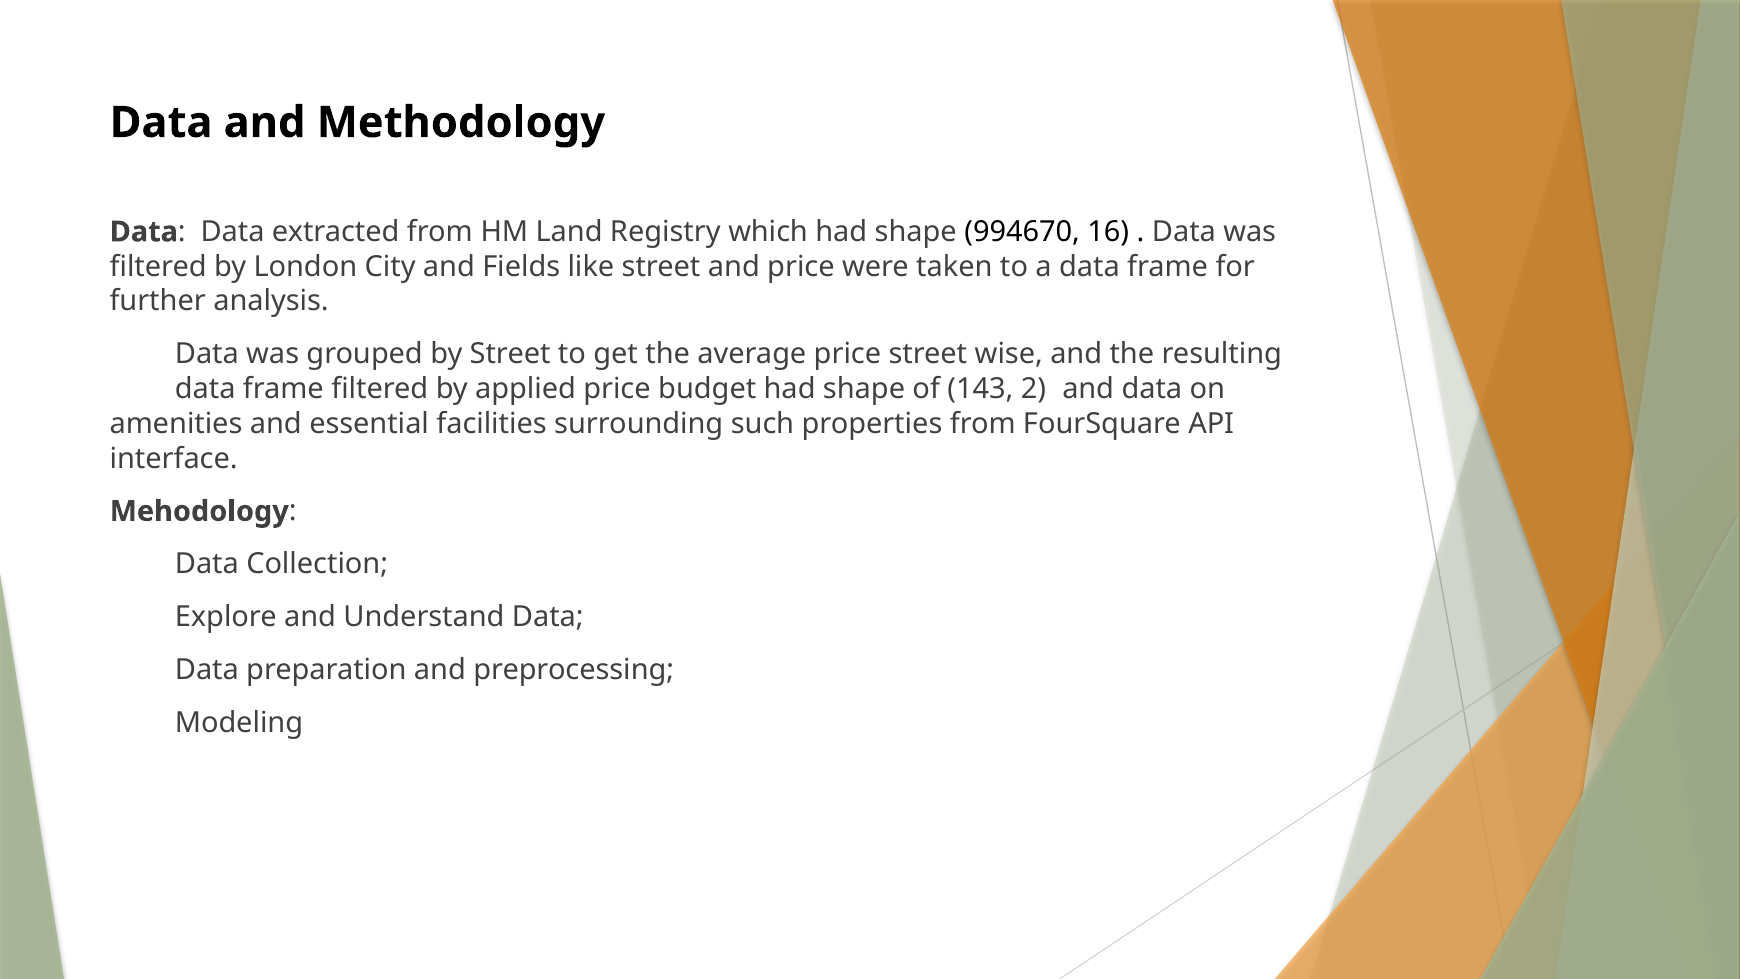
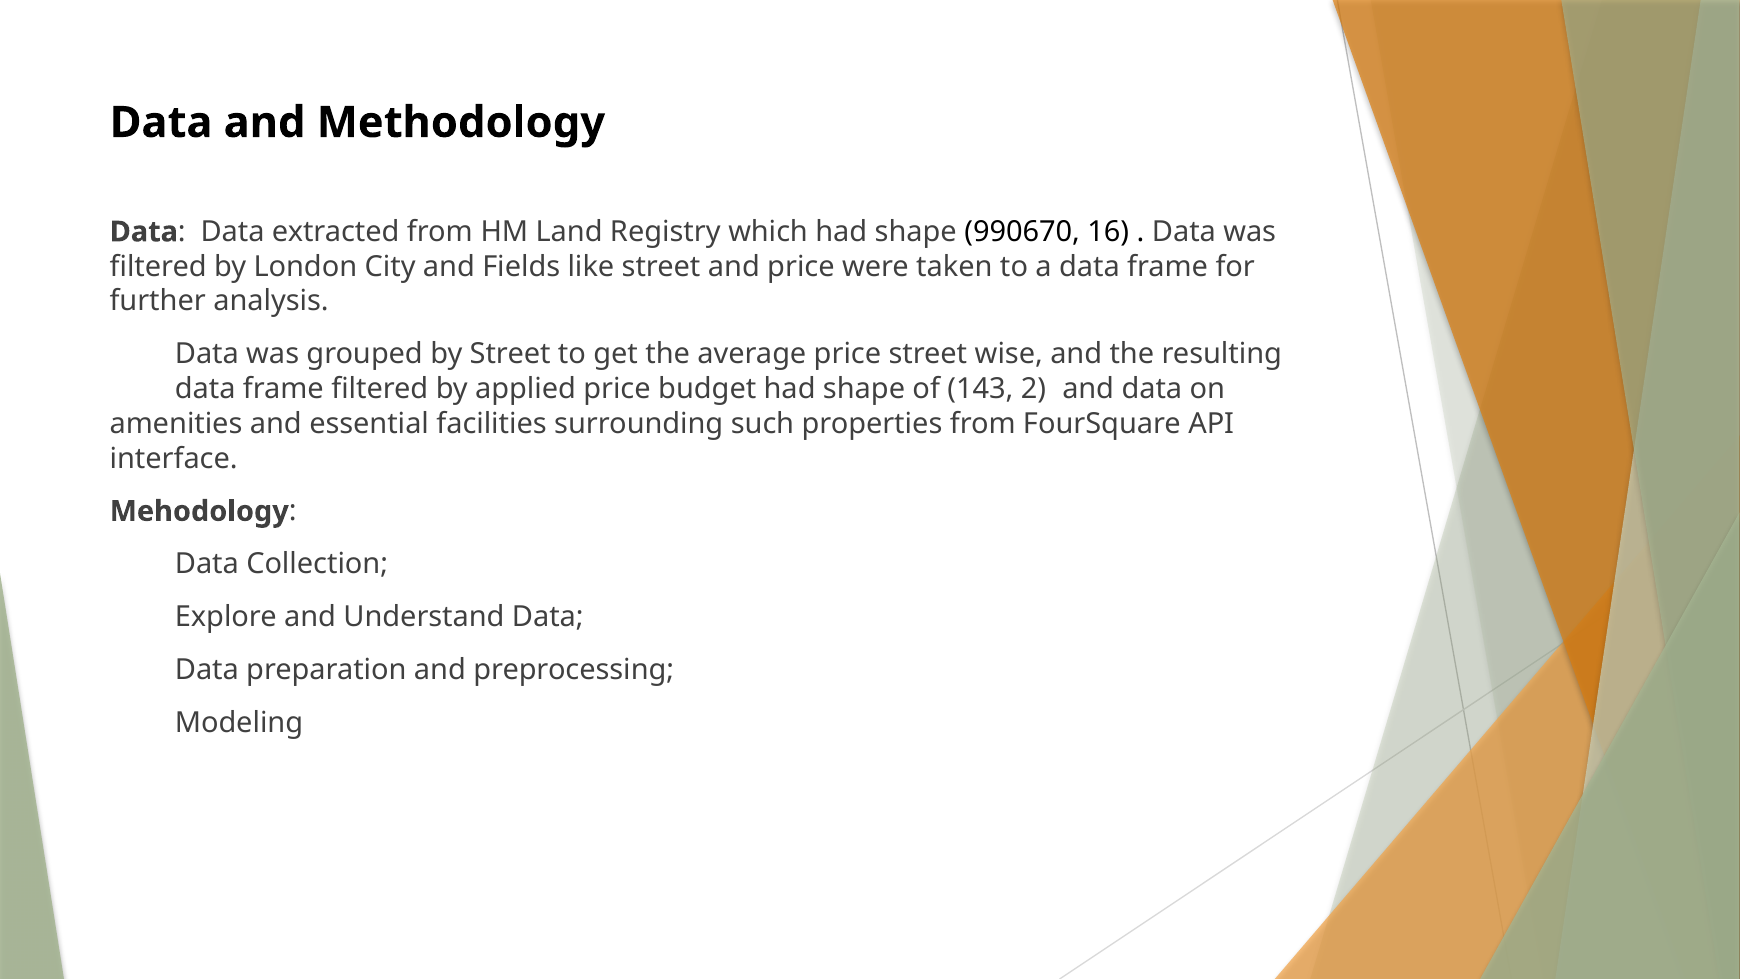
994670: 994670 -> 990670 (1022, 232)
